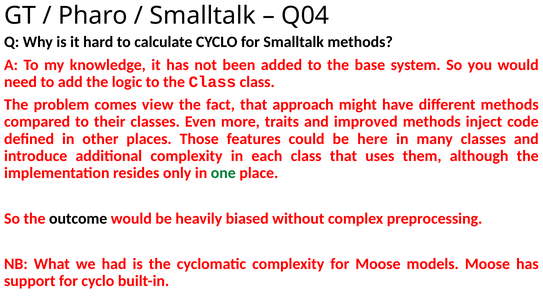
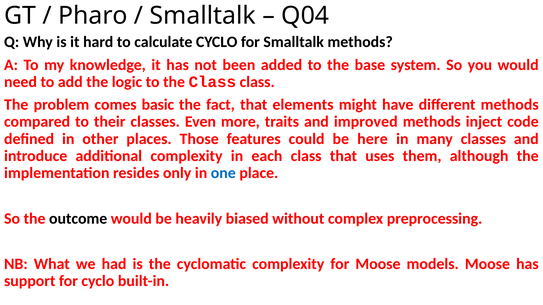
view: view -> basic (158, 105)
approach: approach -> elements (303, 105)
one colour: green -> blue (223, 173)
